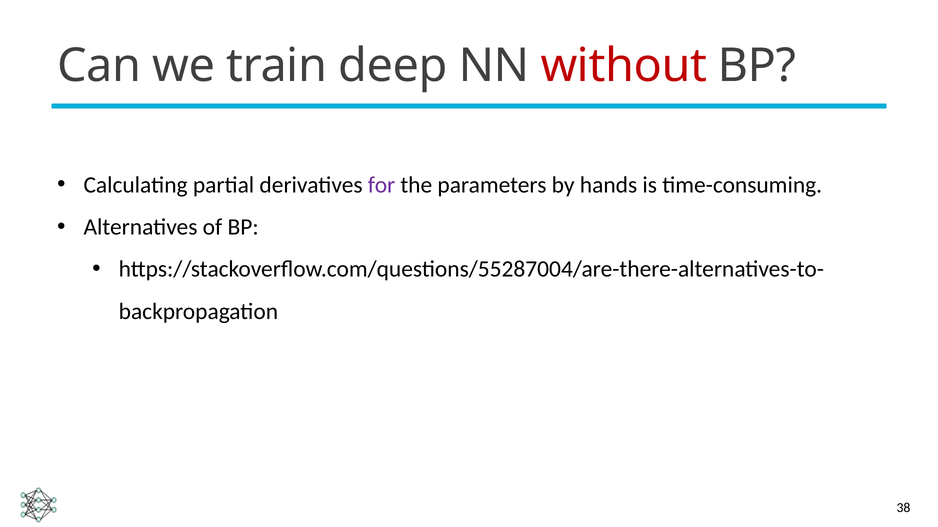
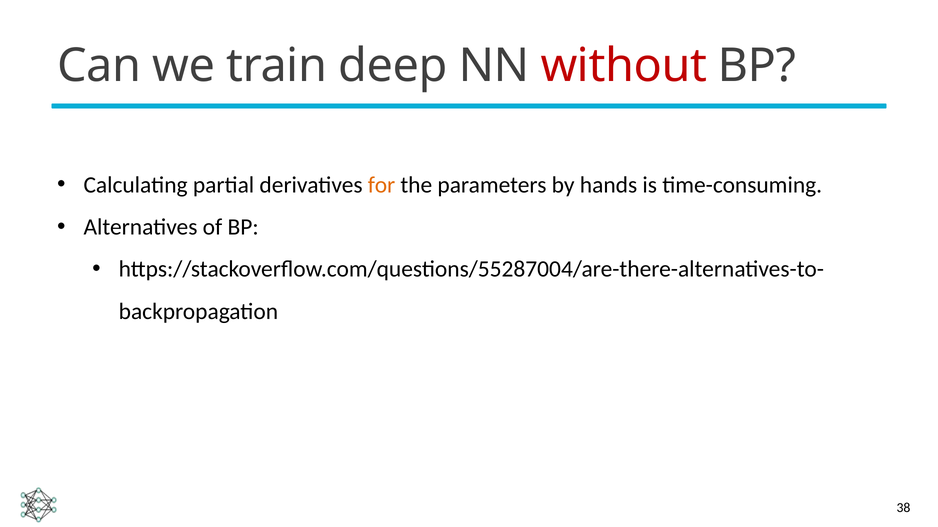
for colour: purple -> orange (382, 185)
